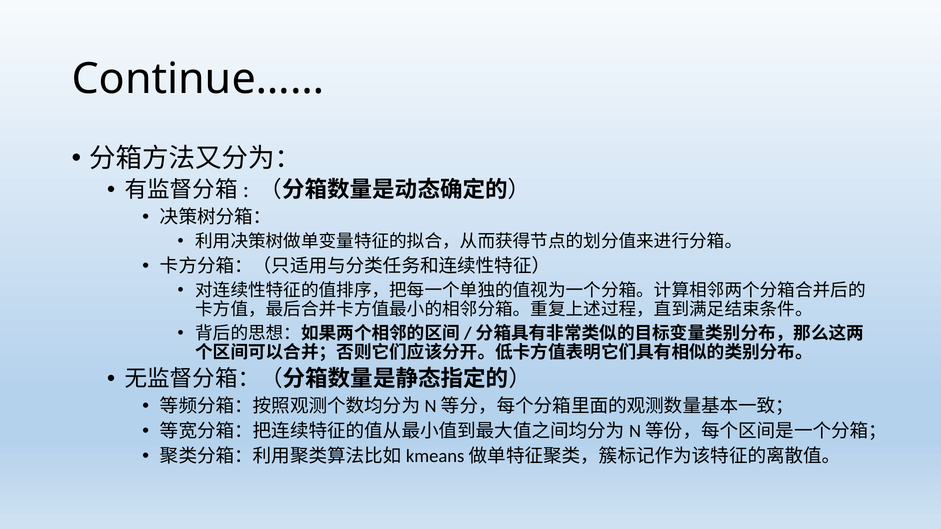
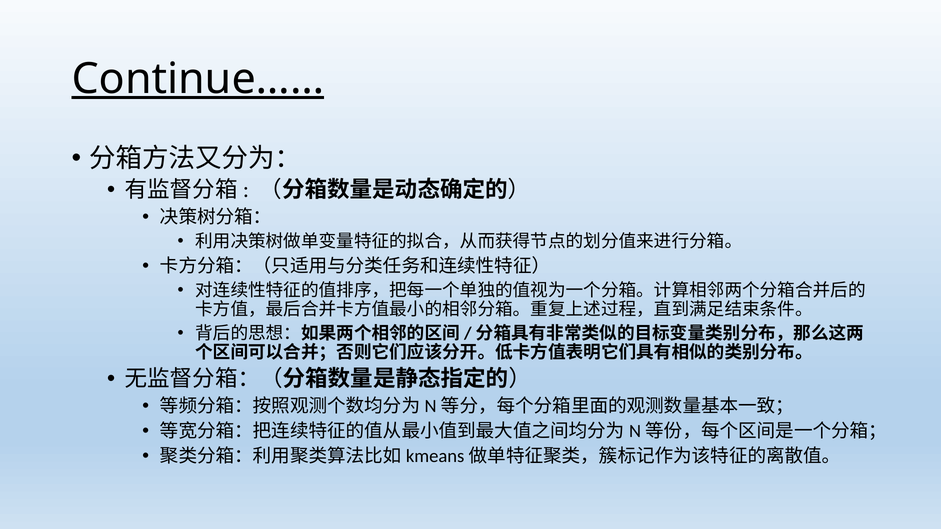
Continue…… underline: none -> present (198, 79)
